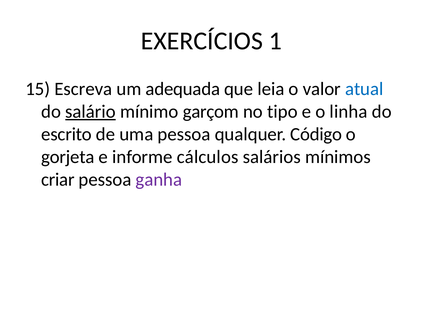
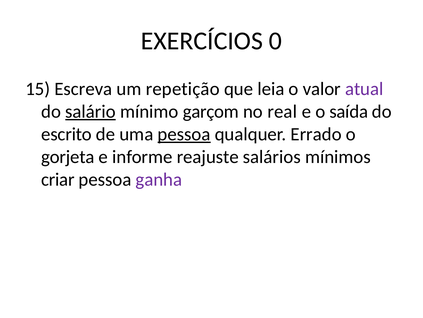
1: 1 -> 0 (275, 41)
adequada: adequada -> repetição (183, 89)
atual colour: blue -> purple (364, 89)
tipo: tipo -> real (282, 111)
linha: linha -> saída (349, 111)
pessoa underline: none -> present (184, 134)
Código: Código -> Errado (316, 134)
cálculos: cálculos -> reajuste (208, 157)
